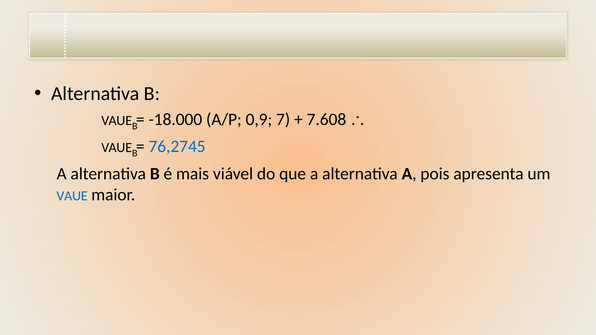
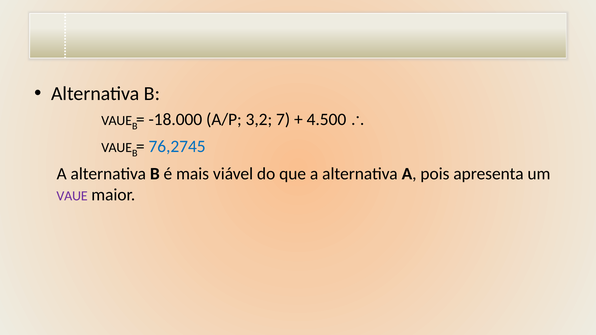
0,9: 0,9 -> 3,2 (259, 119)
7.608: 7.608 -> 4.500 (326, 119)
VAUE colour: blue -> purple (72, 196)
